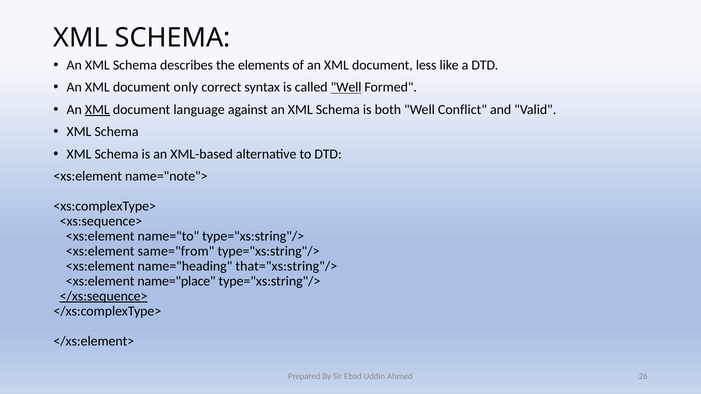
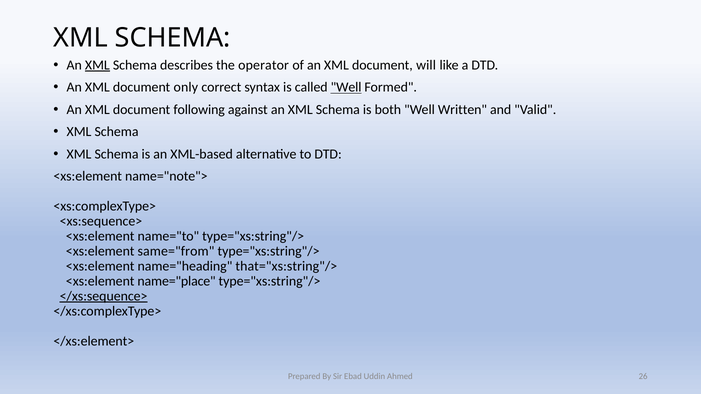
XML underline: none -> present (97, 65)
elements: elements -> operator (264, 65)
less: less -> will (426, 65)
XML underline: present -> none (97, 110)
language: language -> following (199, 110)
Conflict: Conflict -> Written (462, 110)
